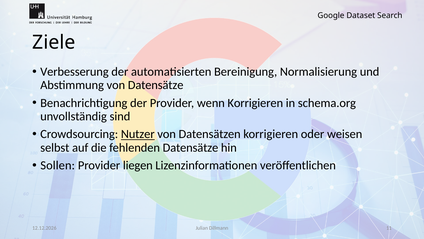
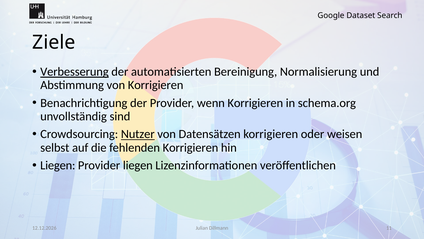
Verbesserung underline: none -> present (74, 72)
von Datensätze: Datensätze -> Korrigieren (156, 85)
fehlenden Datensätze: Datensätze -> Korrigieren (190, 147)
Sollen: Sollen -> Liegen (58, 165)
